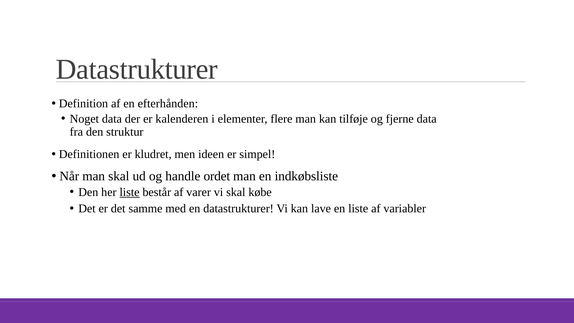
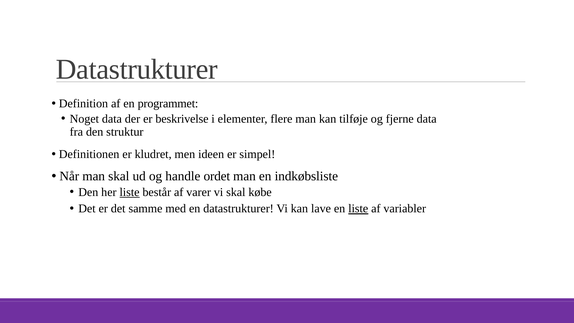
efterhånden: efterhånden -> programmet (168, 104)
kalenderen: kalenderen -> beskrivelse (182, 119)
liste underline: none -> present (358, 209)
